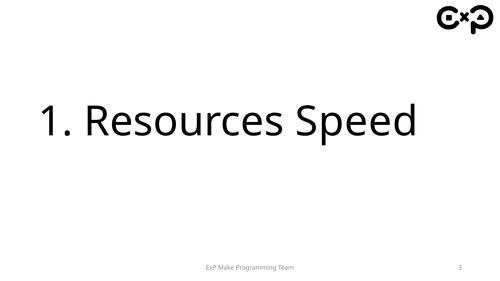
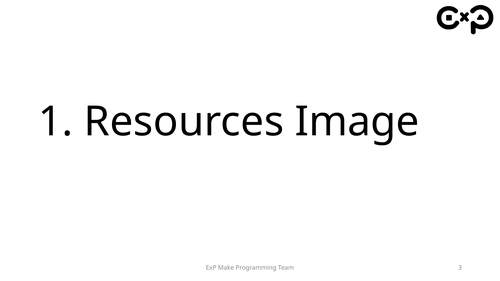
Speed: Speed -> Image (357, 122)
